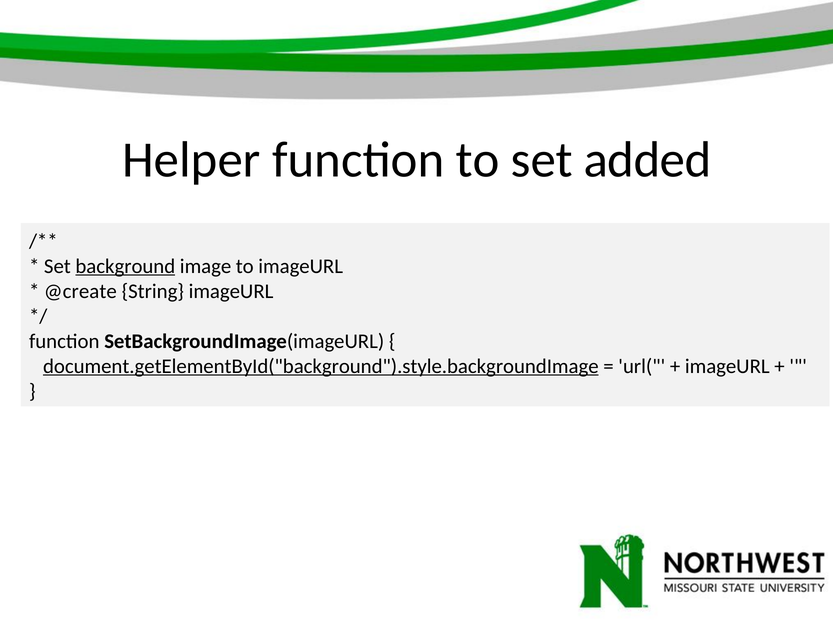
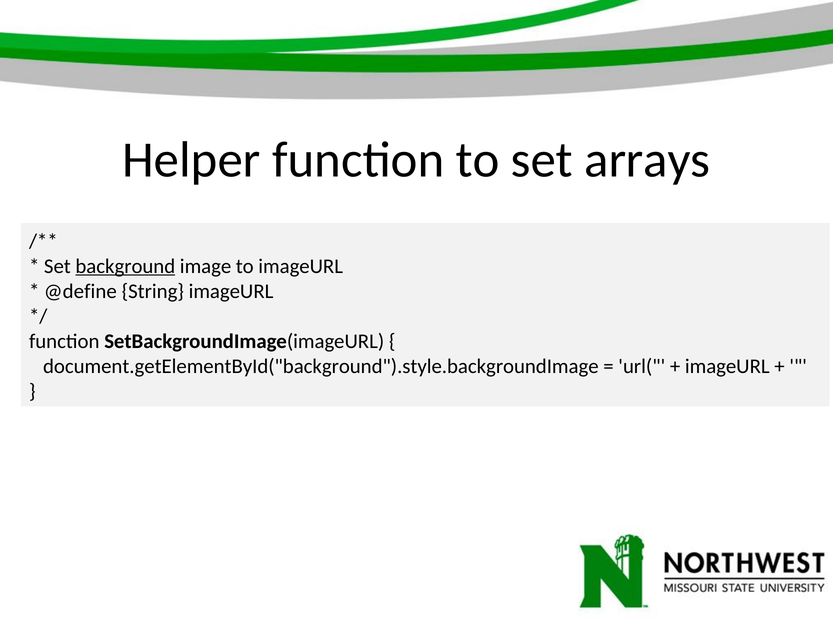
added: added -> arrays (647, 160)
@create: @create -> @define (80, 291)
document.getElementById("background").style.backgroundImage underline: present -> none (321, 366)
